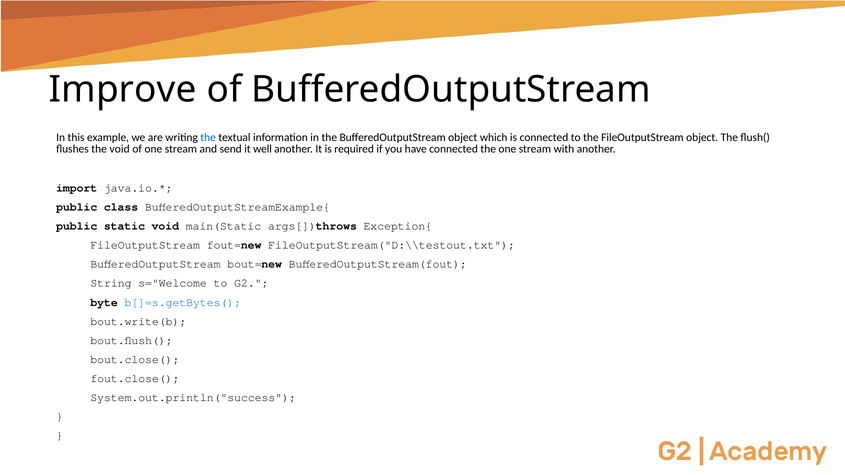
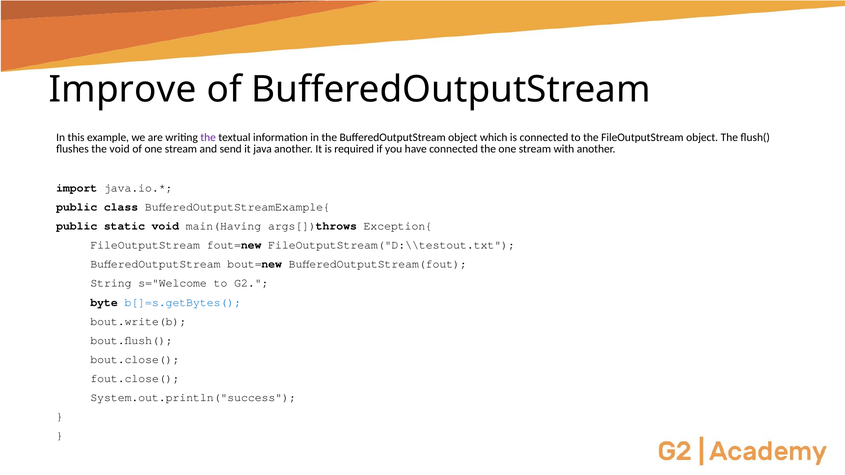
the colour: blue -> purple (208, 138)
well: well -> java (263, 149)
main(Static: main(Static -> main(Having (224, 226)
